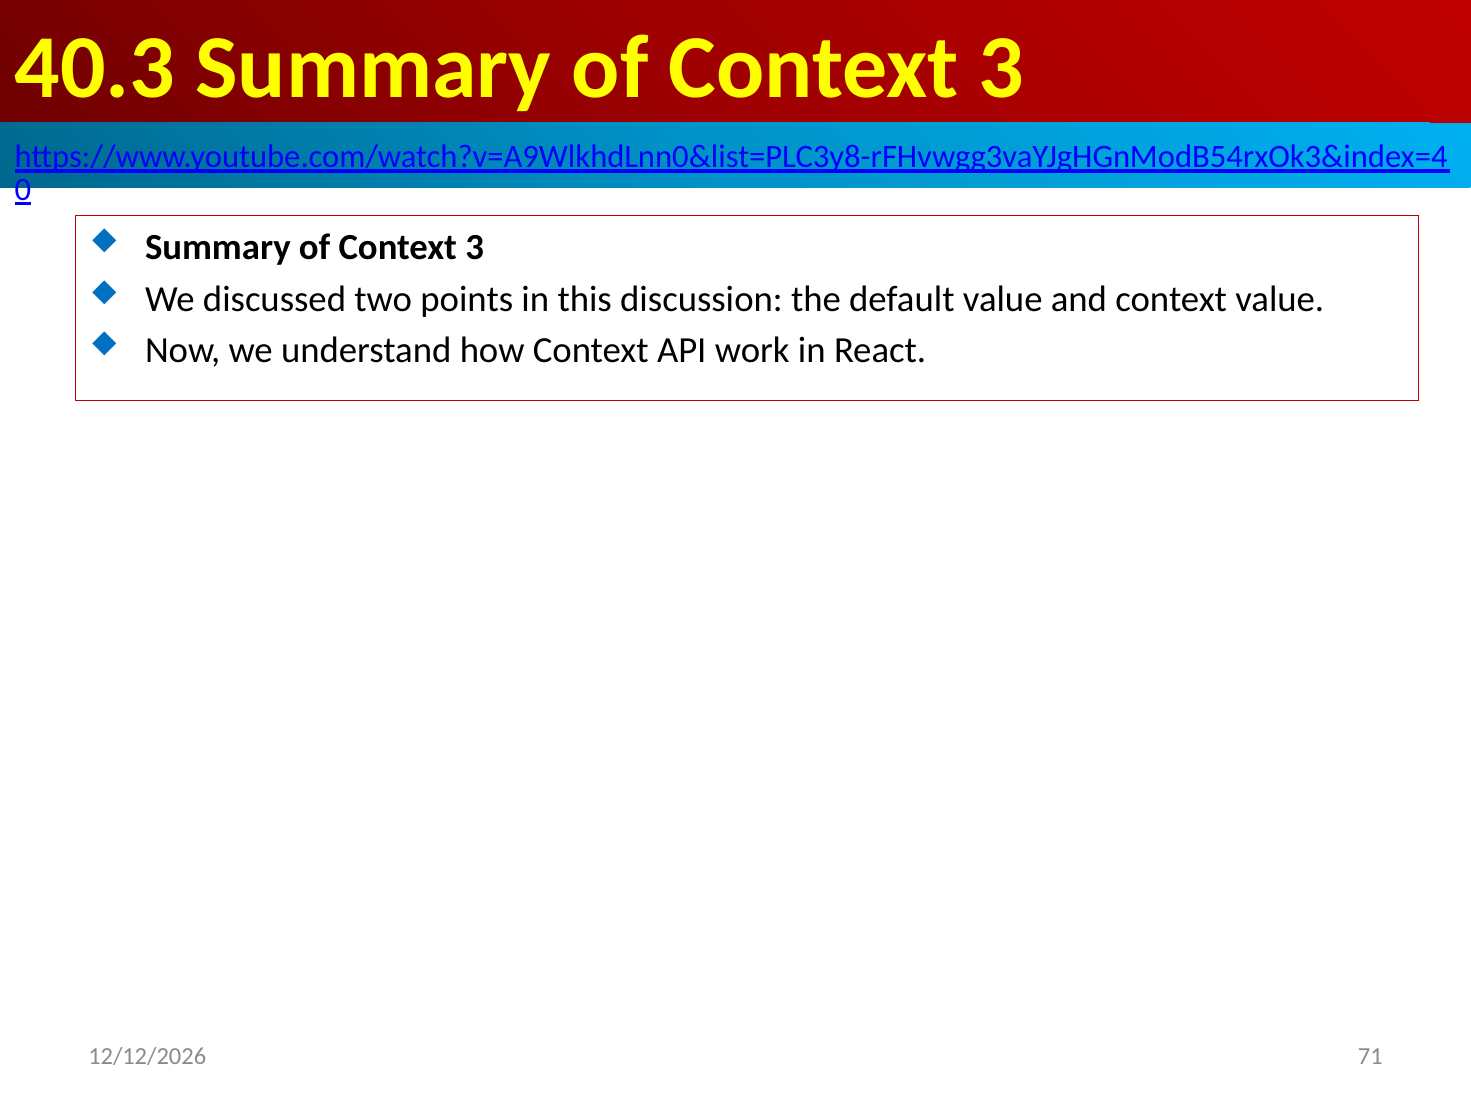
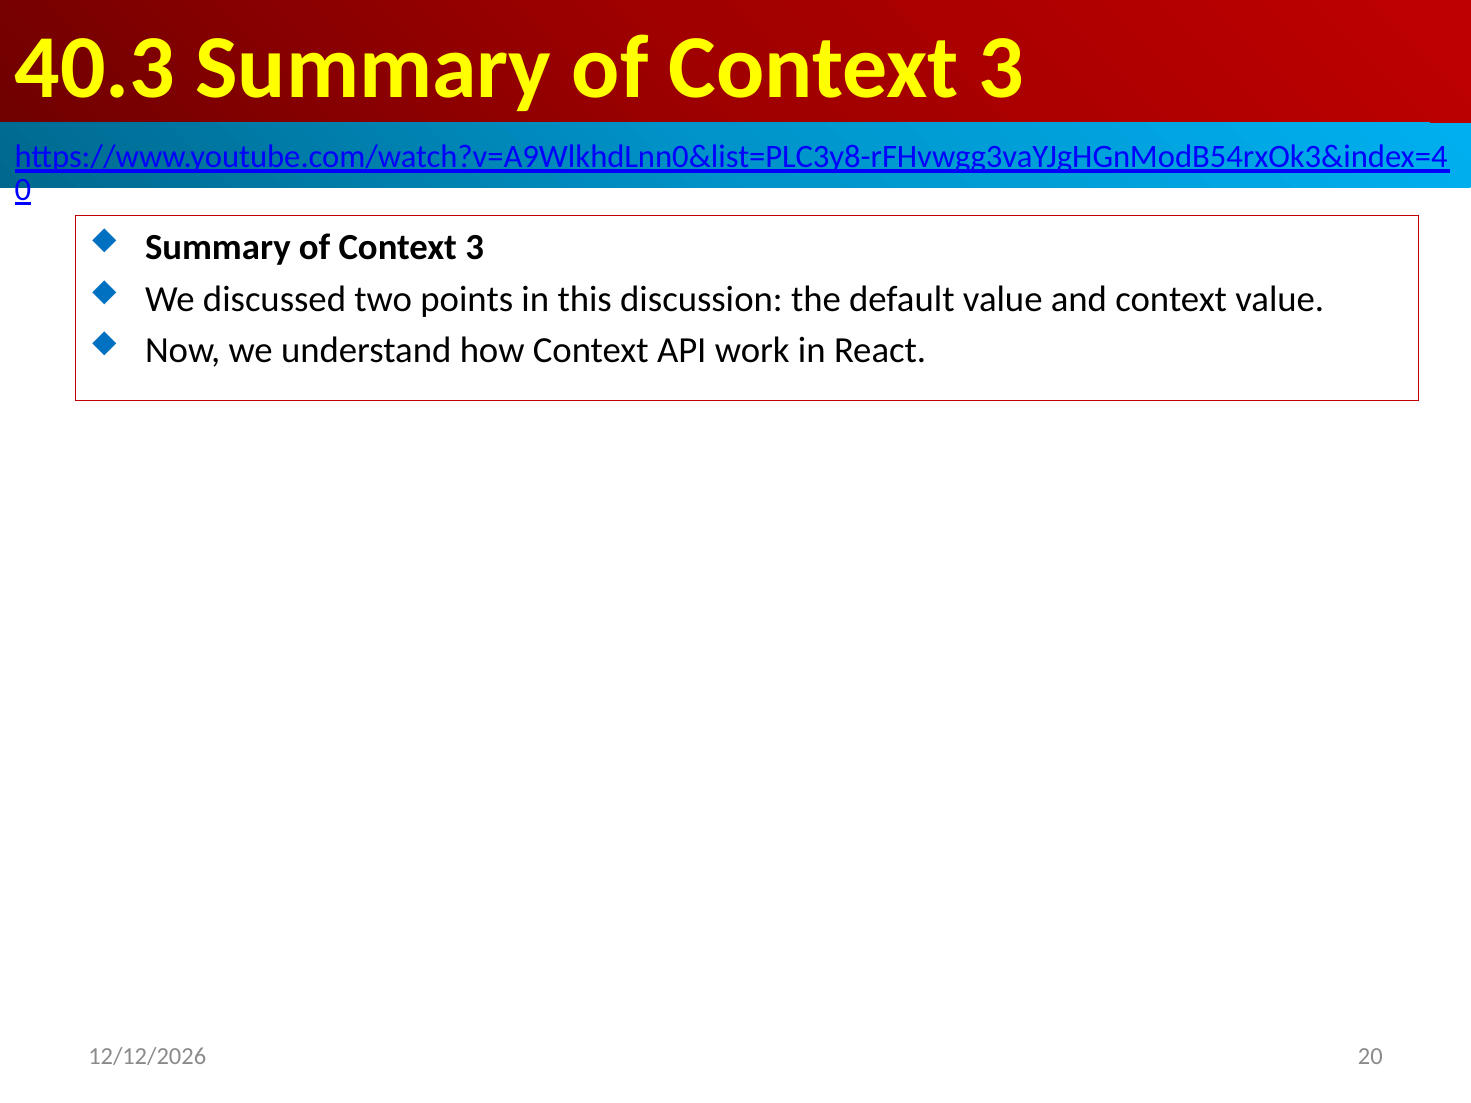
71: 71 -> 20 (1370, 1057)
